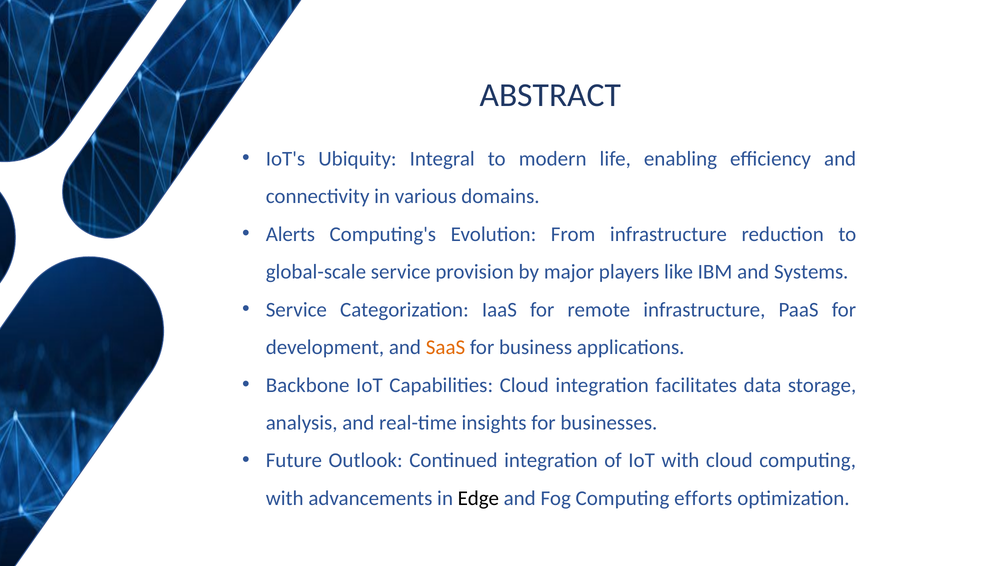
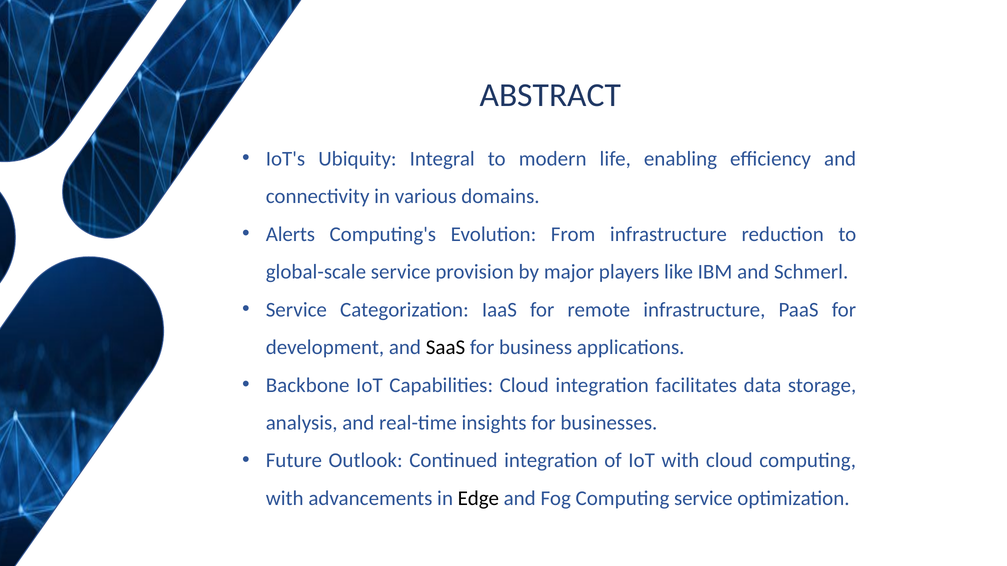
Systems: Systems -> Schmerl (811, 272)
SaaS colour: orange -> black (446, 348)
Computing efforts: efforts -> service (703, 499)
